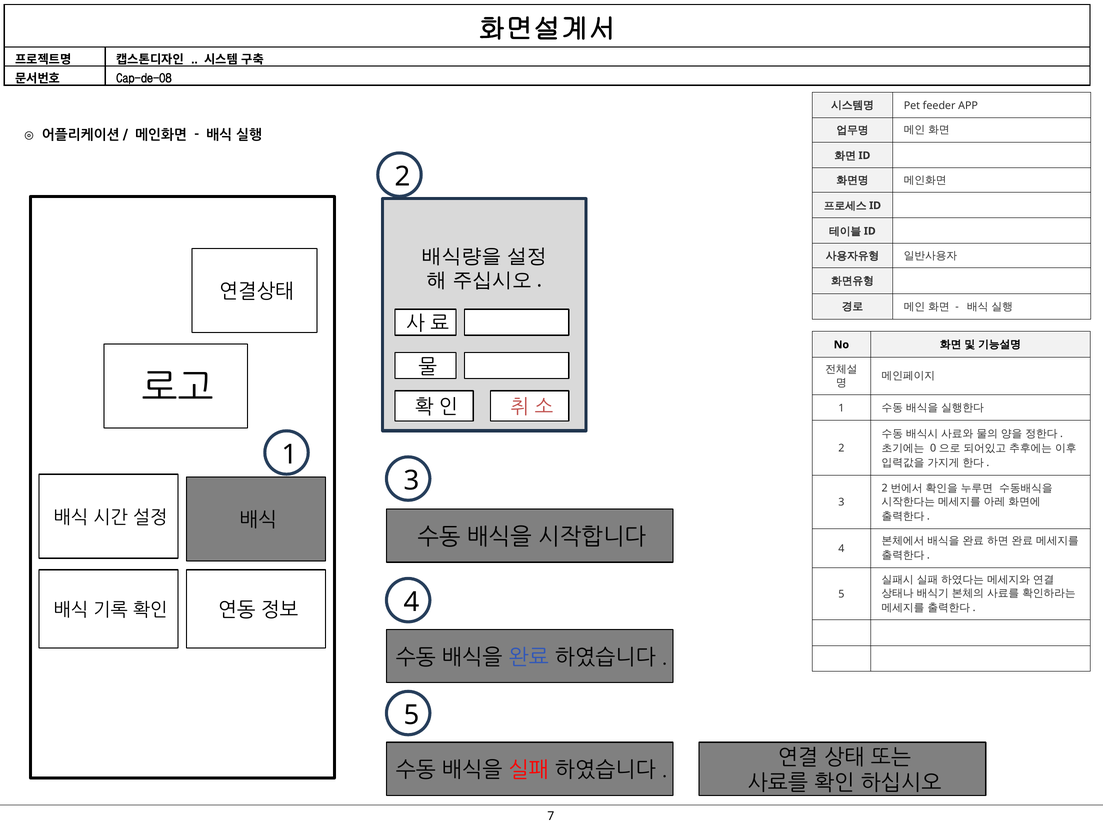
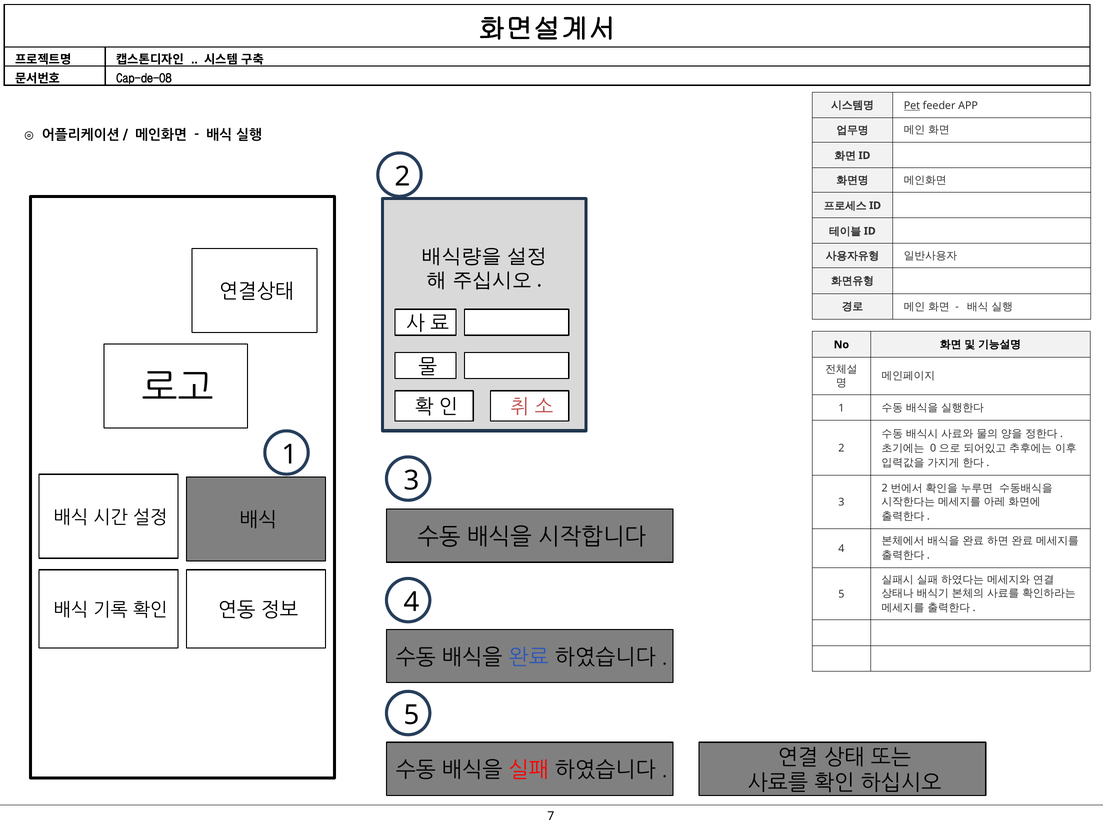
Pet underline: none -> present (912, 106)
